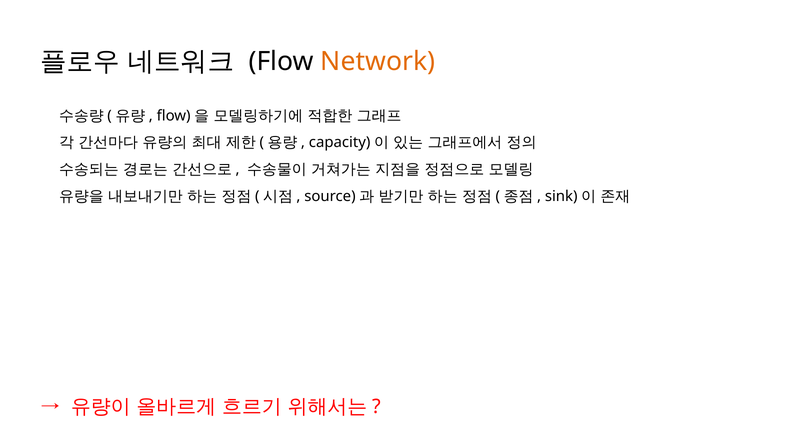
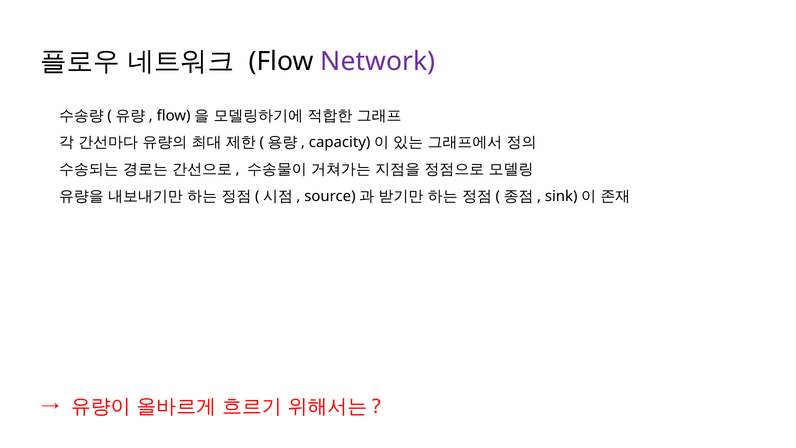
Network colour: orange -> purple (378, 62)
